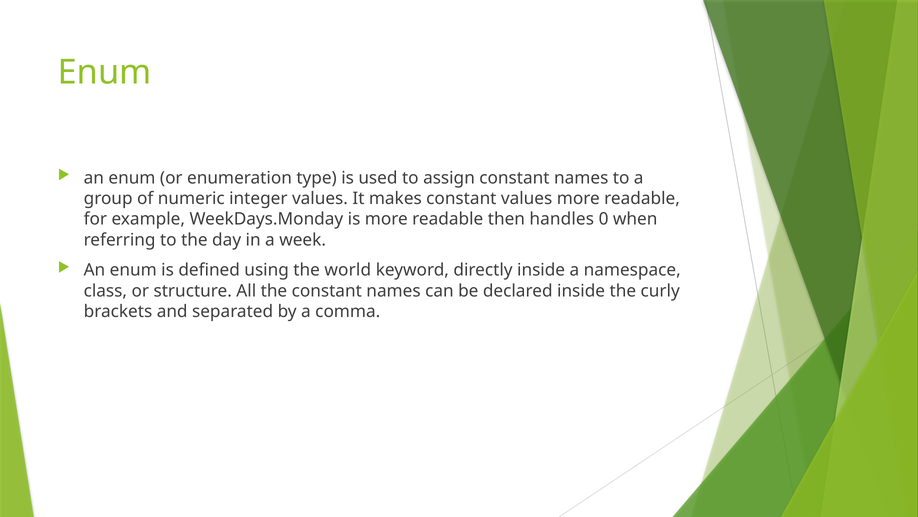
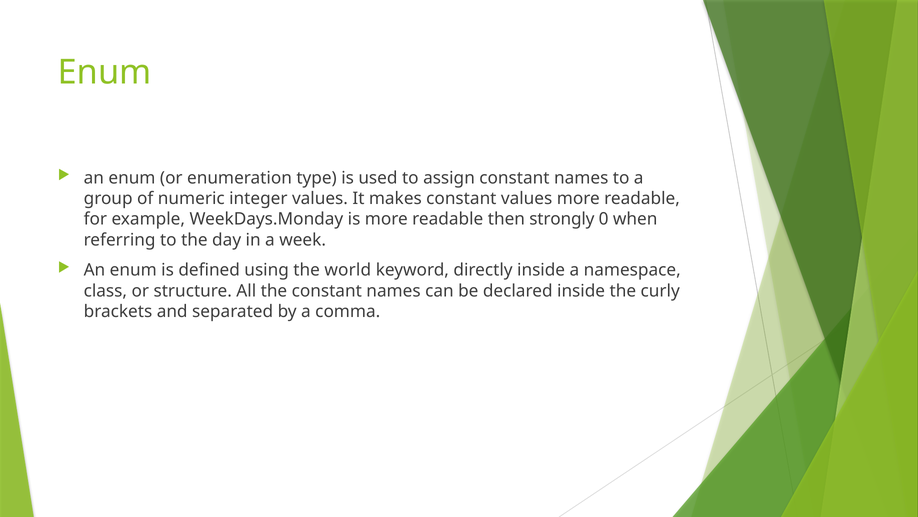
handles: handles -> strongly (562, 219)
